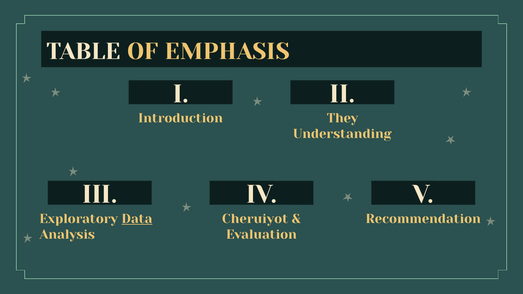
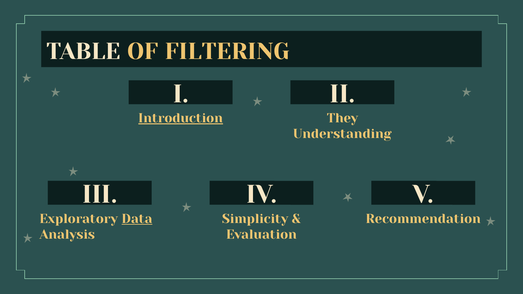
EMPHASIS: EMPHASIS -> FILTERING (227, 52)
Introduction underline: none -> present (181, 118)
Cheruiyot: Cheruiyot -> Simplicity (255, 219)
